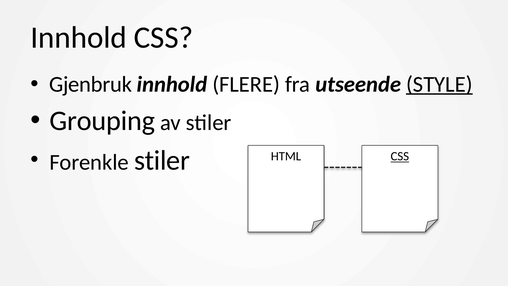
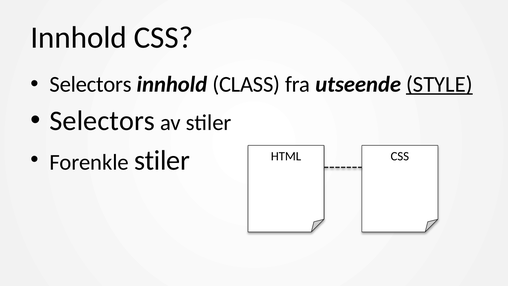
Gjenbruk: Gjenbruk -> Selectors (91, 84)
FLERE: FLERE -> CLASS (246, 84)
Grouping: Grouping -> Selectors (102, 121)
CSS underline: present -> none (400, 156)
